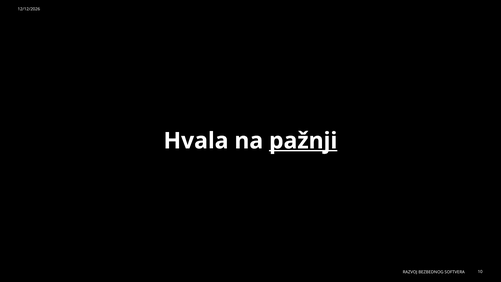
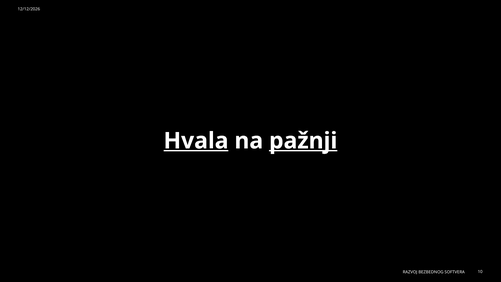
Hvala underline: none -> present (196, 141)
